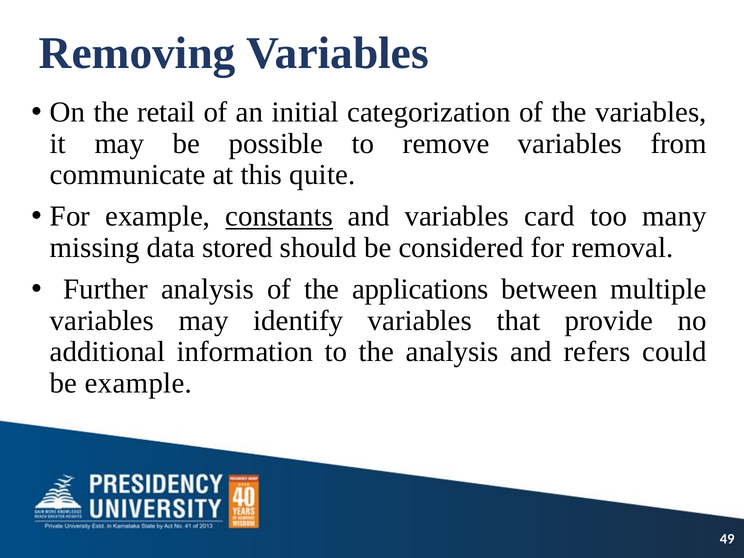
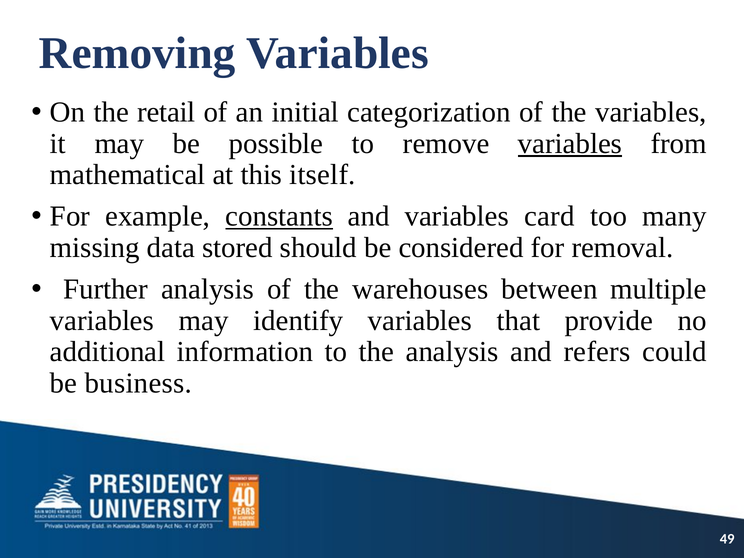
variables underline: none -> present (570, 144)
communicate: communicate -> mathematical (128, 175)
quite: quite -> itself (323, 175)
applications: applications -> warehouses (420, 289)
be example: example -> business (138, 383)
